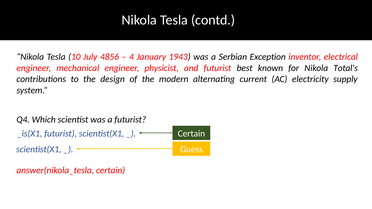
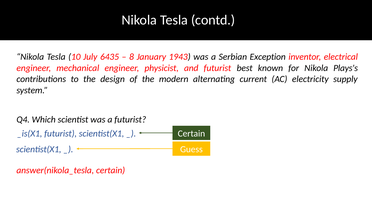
4856: 4856 -> 6435 (110, 57)
4: 4 -> 8 (131, 57)
Total's: Total's -> Plays's (346, 68)
